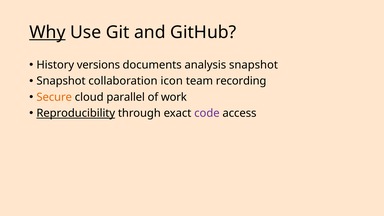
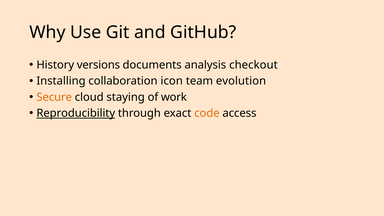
Why underline: present -> none (47, 32)
analysis snapshot: snapshot -> checkout (253, 65)
Snapshot: Snapshot -> Installing (61, 81)
recording: recording -> evolution (241, 81)
parallel: parallel -> staying (126, 97)
code colour: purple -> orange (207, 113)
